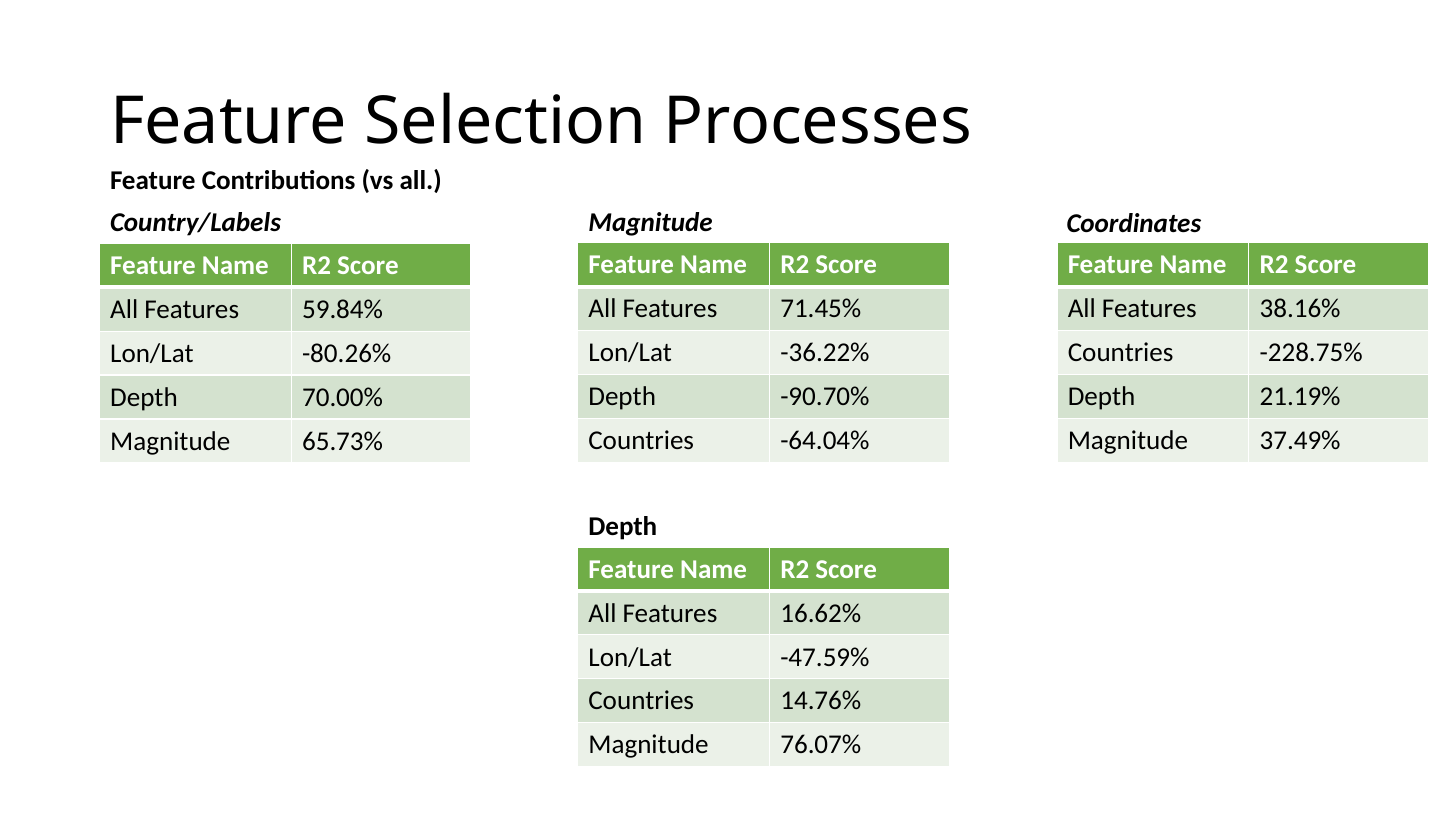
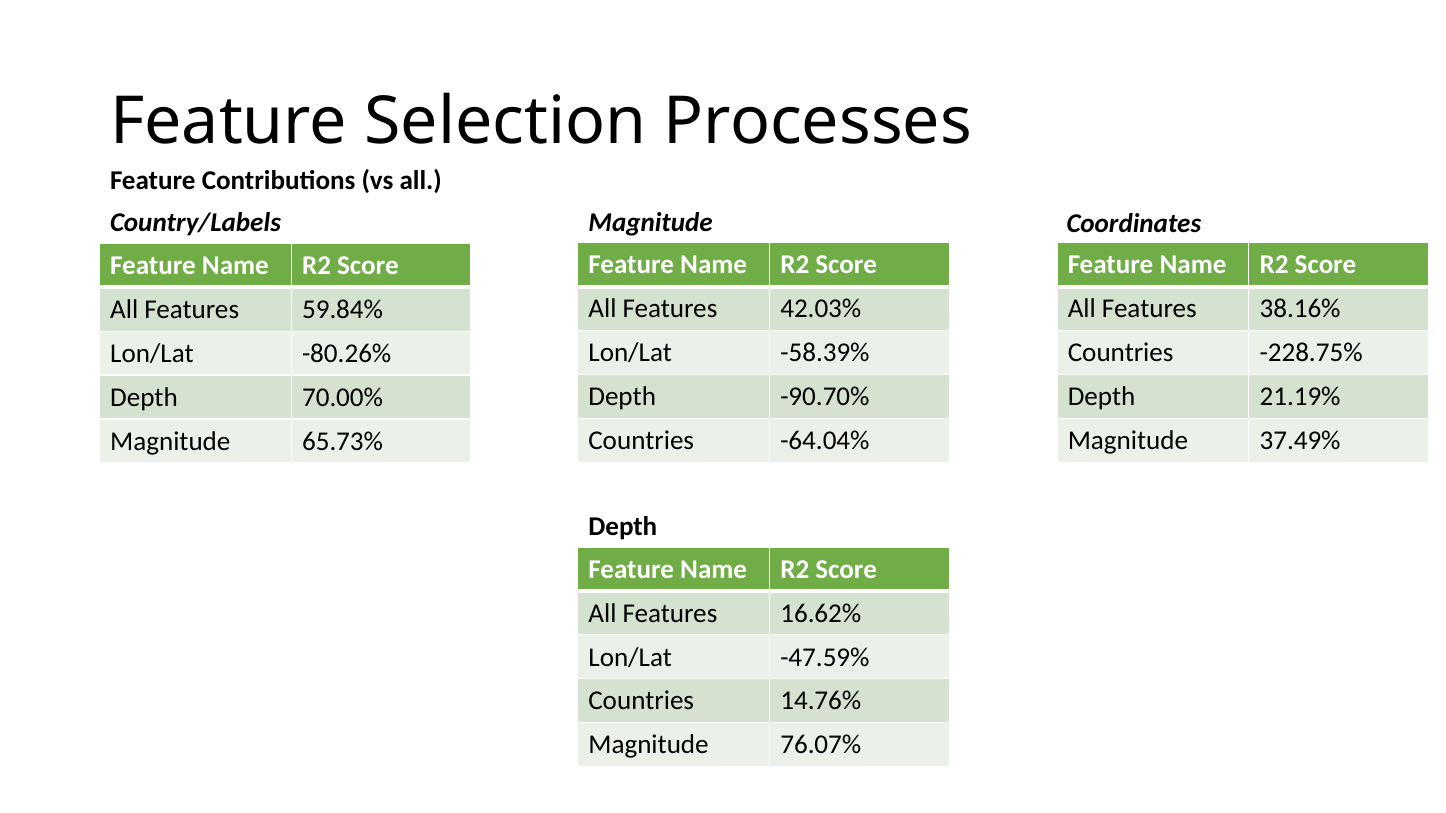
71.45%: 71.45% -> 42.03% (821, 309)
-36.22%: -36.22% -> -58.39% (825, 353)
